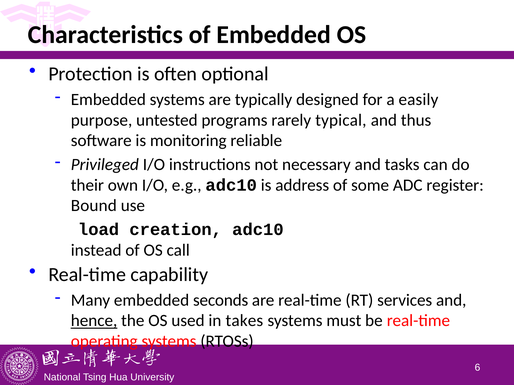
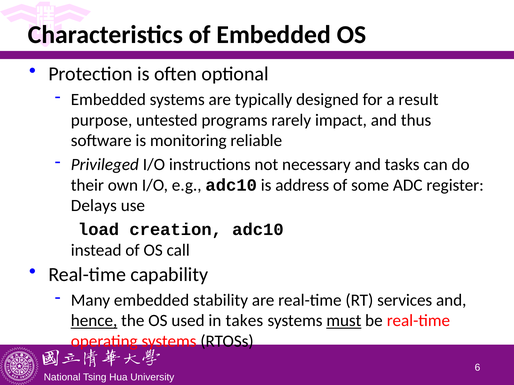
easily: easily -> result (419, 100)
typical: typical -> impact (341, 120)
Bound: Bound -> Delays (94, 206)
seconds: seconds -> stability (221, 301)
must underline: none -> present (344, 321)
